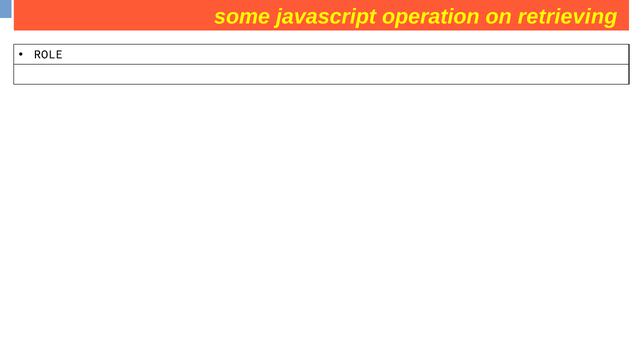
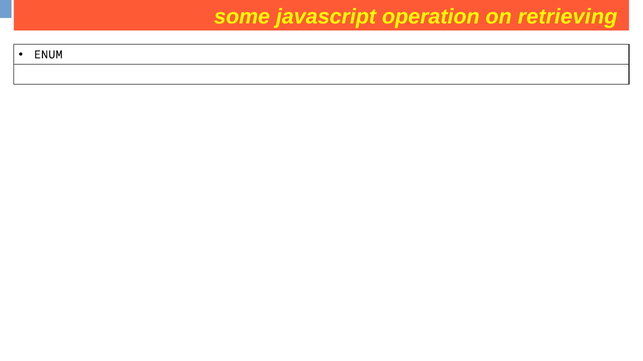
ROLE: ROLE -> ENUM (48, 54)
